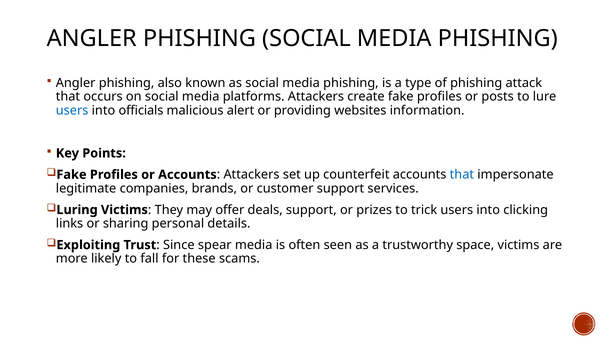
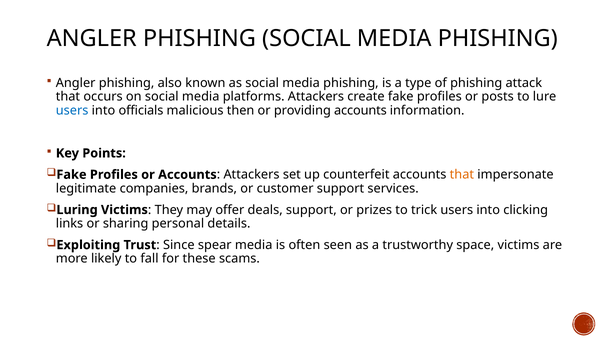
alert: alert -> then (241, 110)
providing websites: websites -> accounts (360, 110)
that colour: blue -> orange (462, 175)
